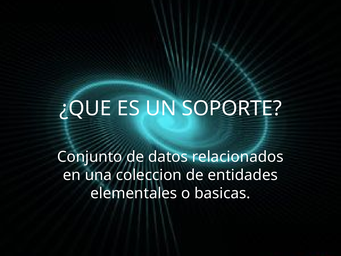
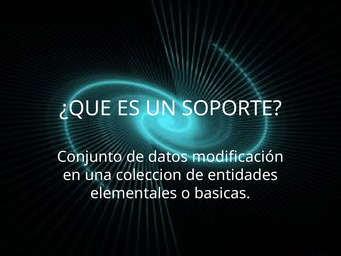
relacionados: relacionados -> modificación (238, 157)
